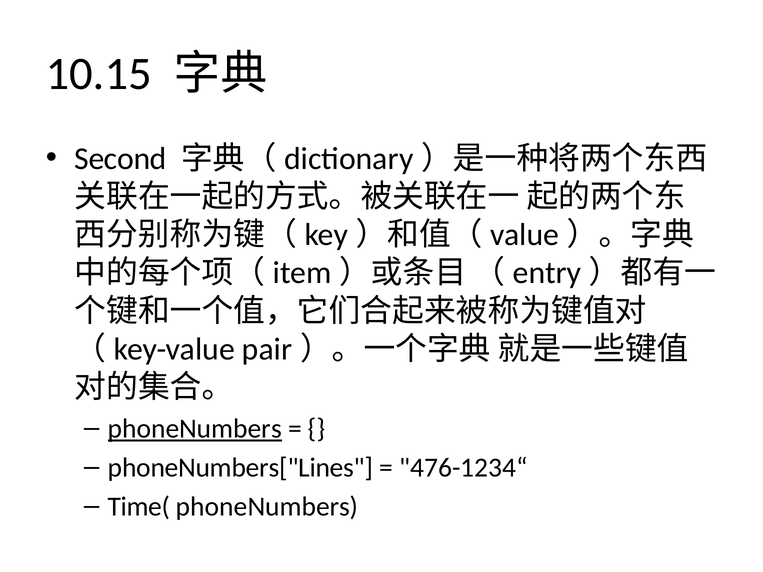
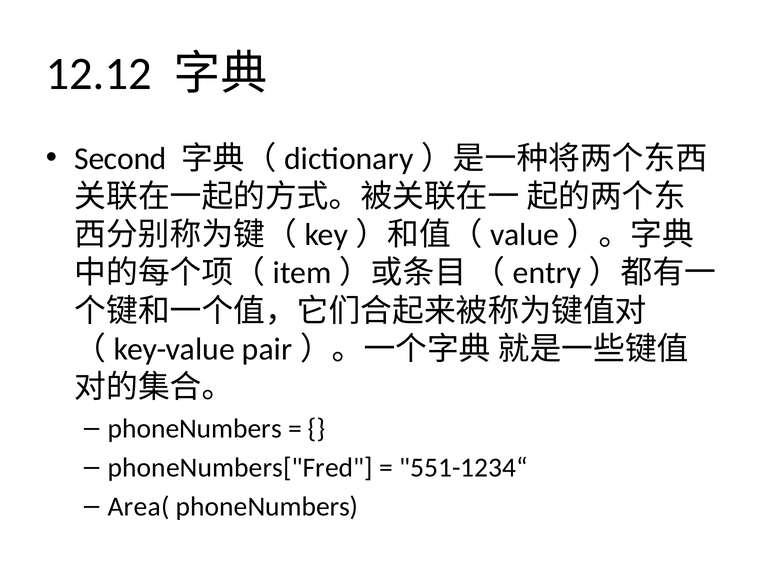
10.15: 10.15 -> 12.12 (99, 74)
phoneNumbers underline: present -> none (195, 429)
phoneNumbers["Lines: phoneNumbers["Lines -> phoneNumbers["Fred (240, 468)
476-1234“: 476-1234“ -> 551-1234“ (463, 468)
Time(: Time( -> Area( (139, 507)
